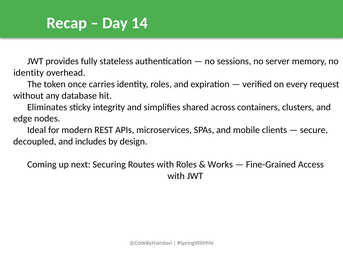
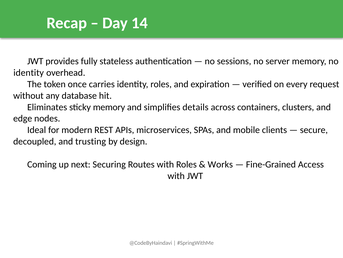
sticky integrity: integrity -> memory (109, 107)
shared: shared -> details (195, 107)
includes: includes -> trusting (91, 141)
